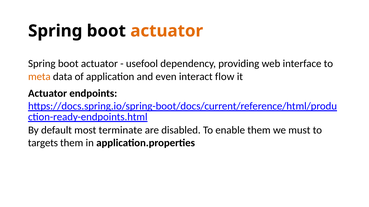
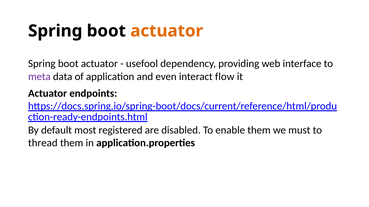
meta colour: orange -> purple (39, 77)
terminate: terminate -> registered (121, 130)
targets: targets -> thread (43, 143)
